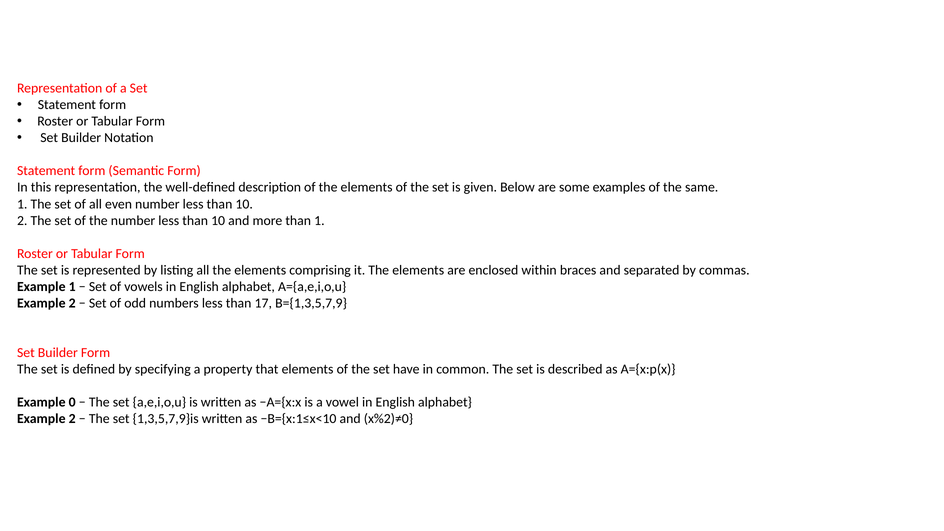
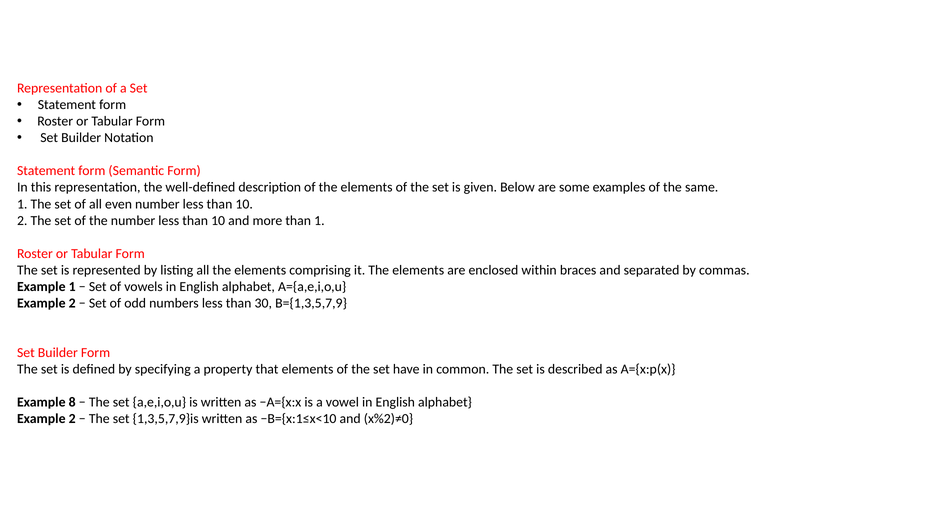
17: 17 -> 30 (263, 303)
0: 0 -> 8 (72, 402)
